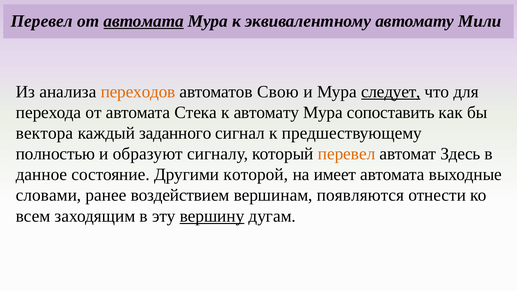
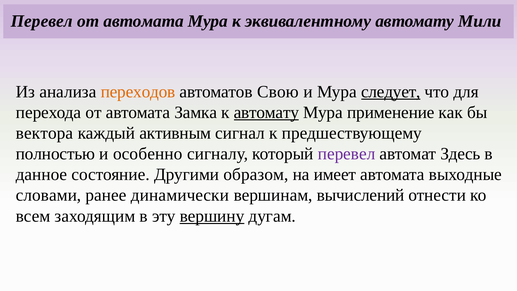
автомата underline: present -> none (144, 21)
Стека: Стека -> Замка (196, 112)
автомату underline: none -> present (266, 112)
сопоставить: сопоставить -> применение (391, 112)
заданного: заданного -> активным (175, 133)
образуют: образуют -> особенно (148, 154)
перевел colour: orange -> purple (347, 154)
которой: которой -> образом (256, 174)
воздействием: воздействием -> динамически (180, 195)
появляются: появляются -> вычислений (361, 195)
